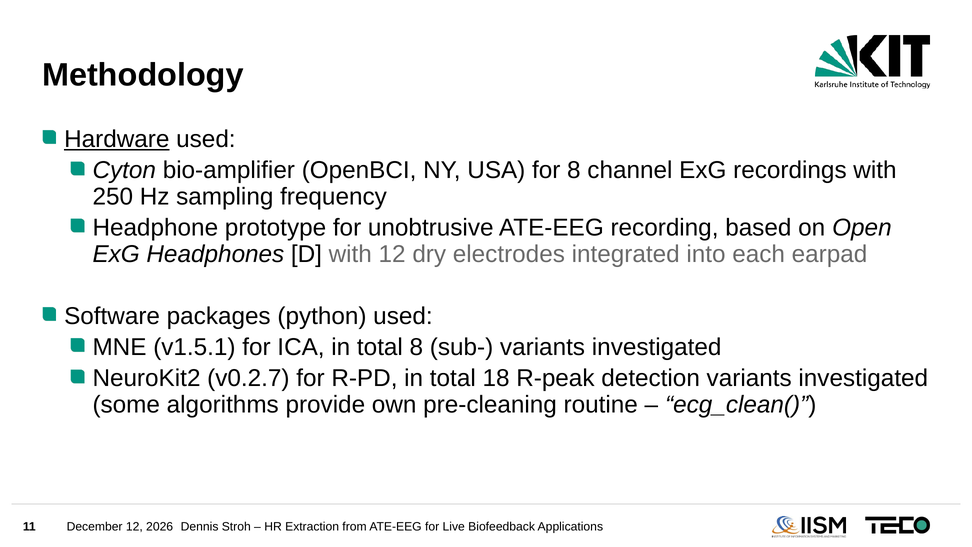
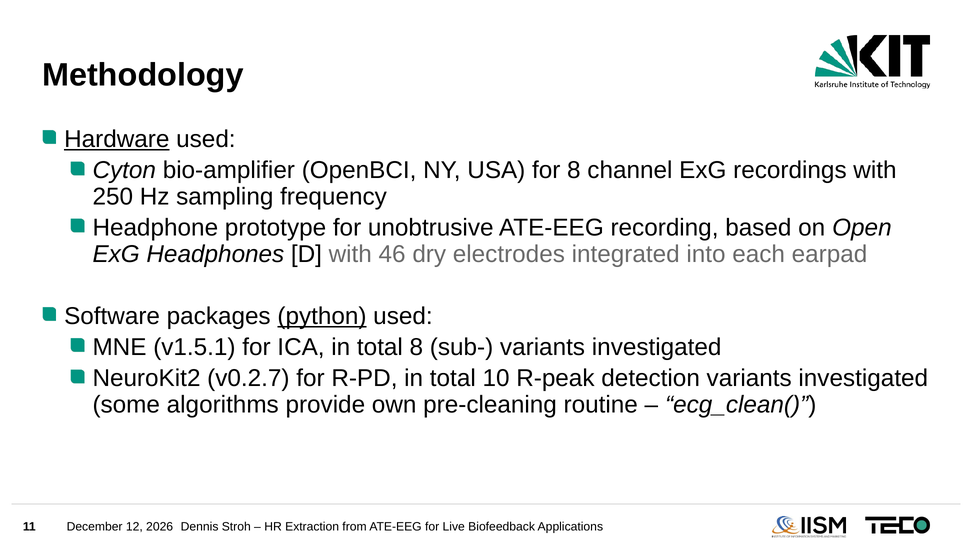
with 12: 12 -> 46 (392, 254)
python underline: none -> present (322, 316)
18: 18 -> 10 (496, 378)
